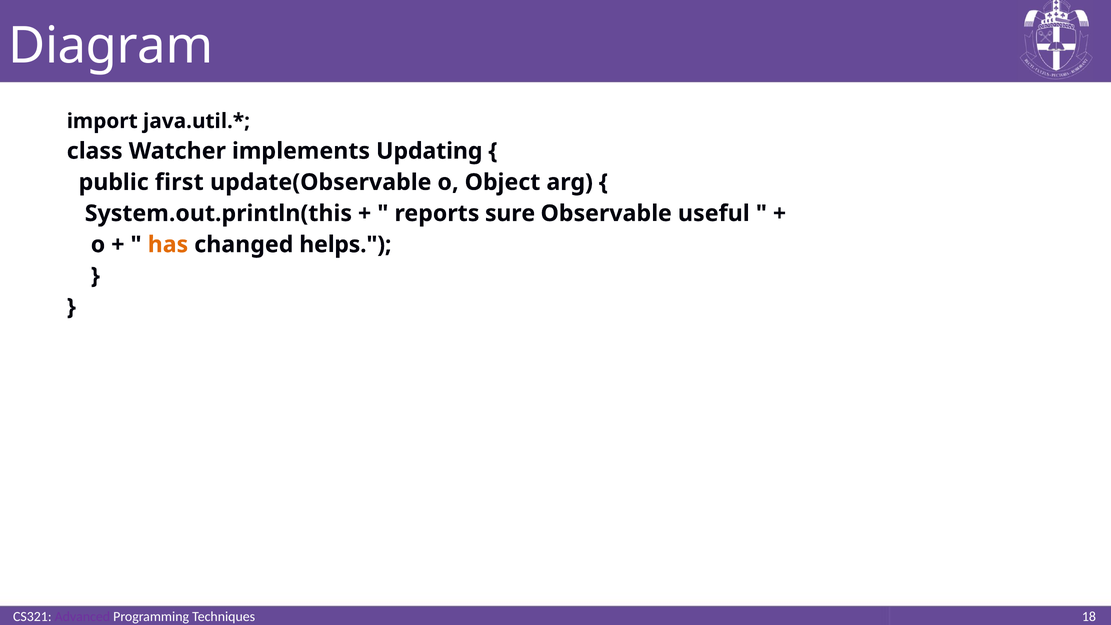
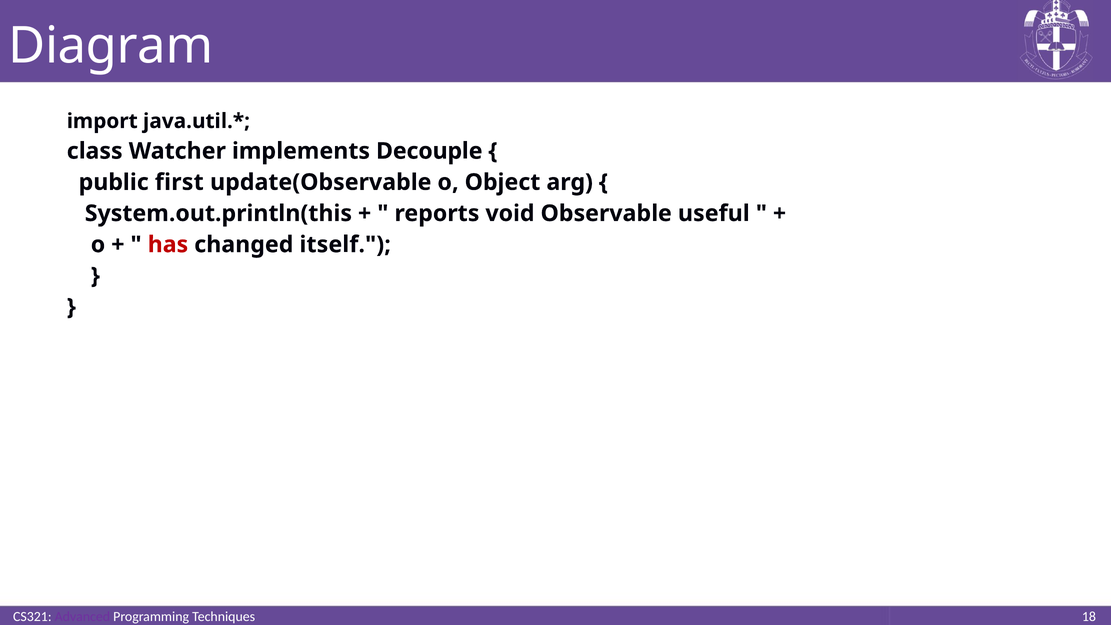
Updating: Updating -> Decouple (429, 151)
sure: sure -> void (510, 213)
has colour: orange -> red (168, 245)
helps: helps -> itself (345, 245)
